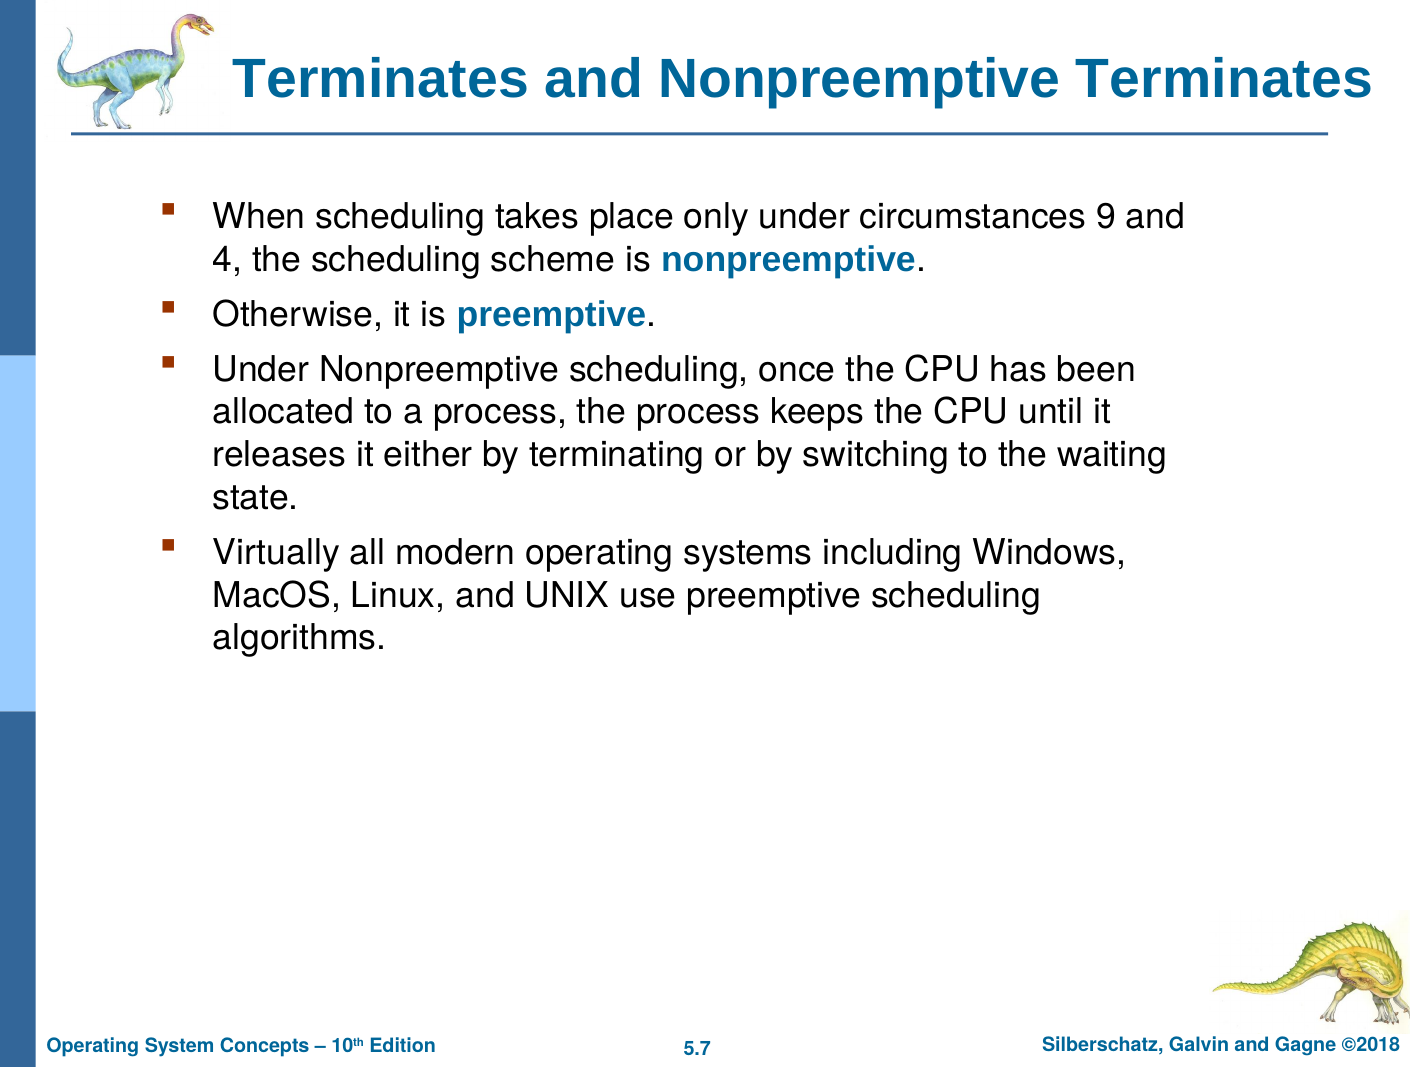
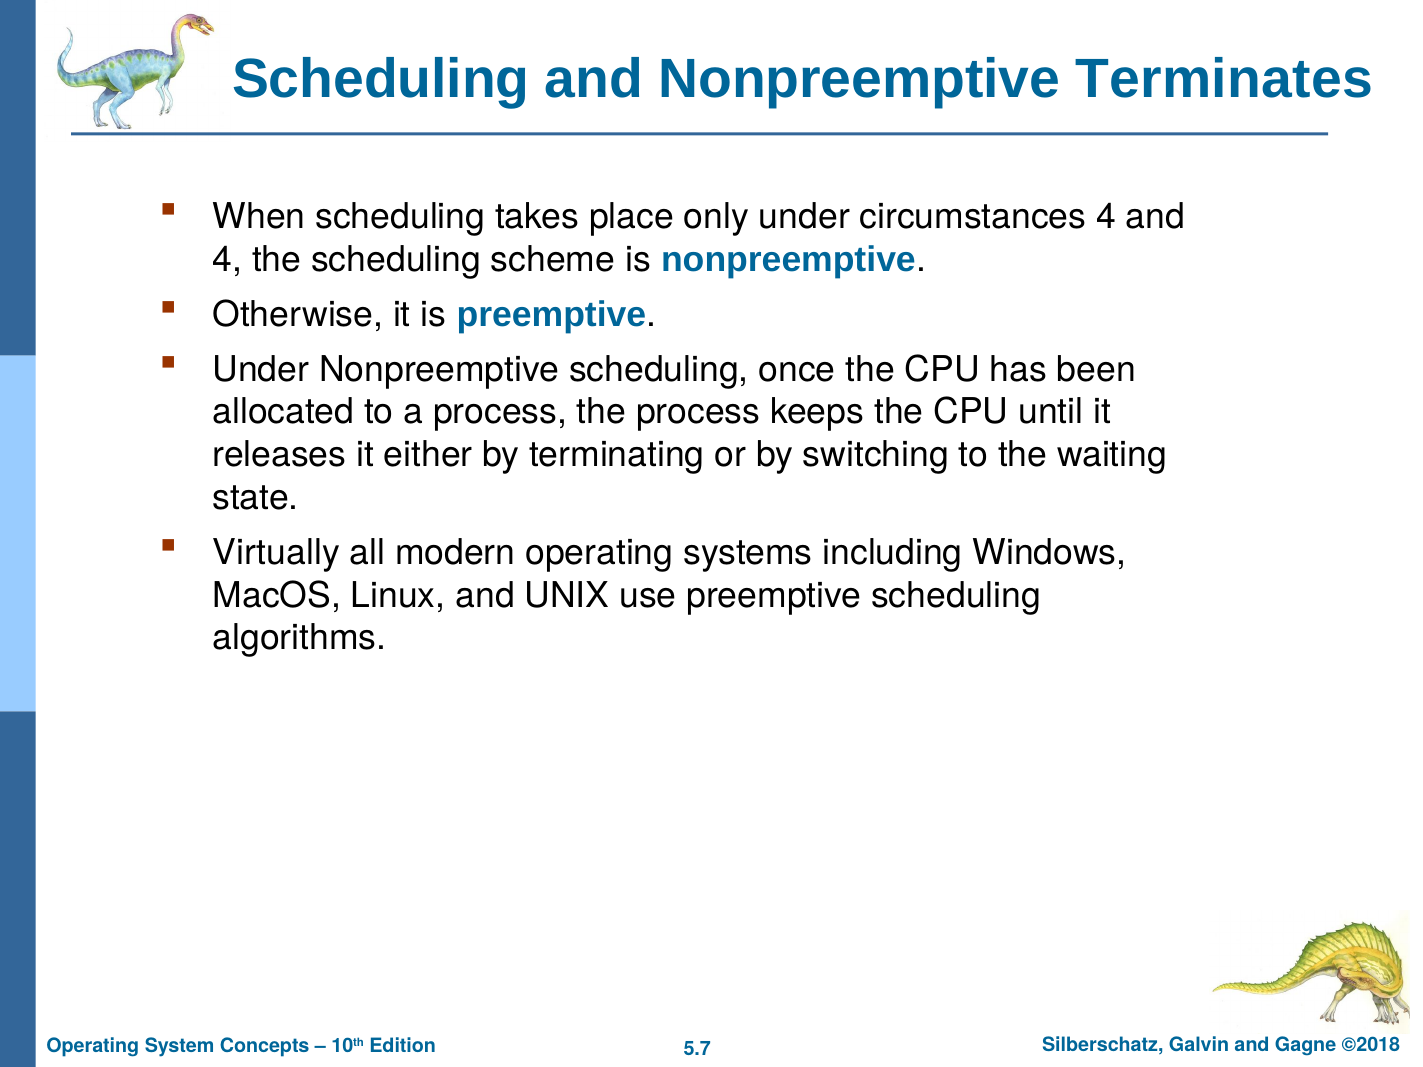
Terminates: Terminates -> Scheduling (381, 79)
circumstances 9: 9 -> 4 (1106, 217)
